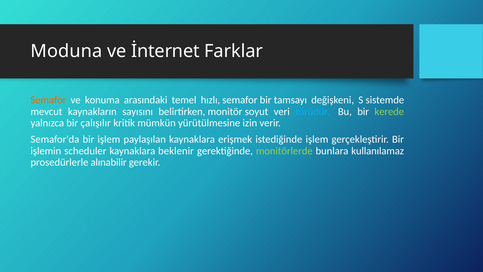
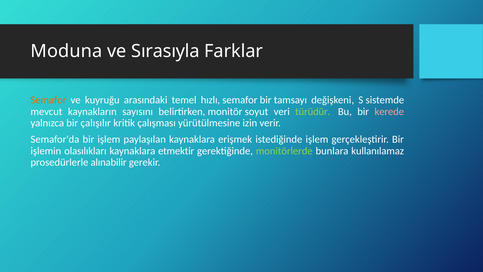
İnternet: İnternet -> Sırasıyla (165, 51)
konuma: konuma -> kuyruğu (102, 100)
türüdür colour: light blue -> light green (313, 111)
kerede colour: light green -> pink (389, 111)
mümkün: mümkün -> çalışması (157, 123)
scheduler: scheduler -> olasılıkları (85, 151)
beklenir: beklenir -> etmektir (176, 151)
